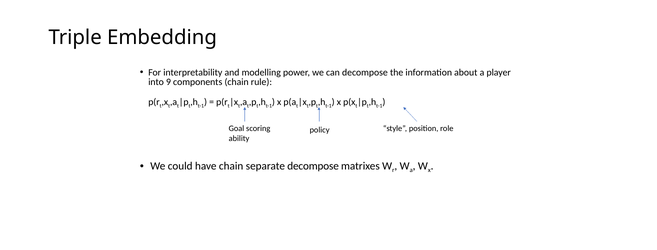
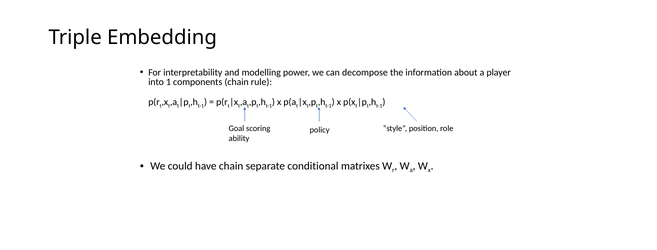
9: 9 -> 1 (168, 82)
separate decompose: decompose -> conditional (313, 166)
